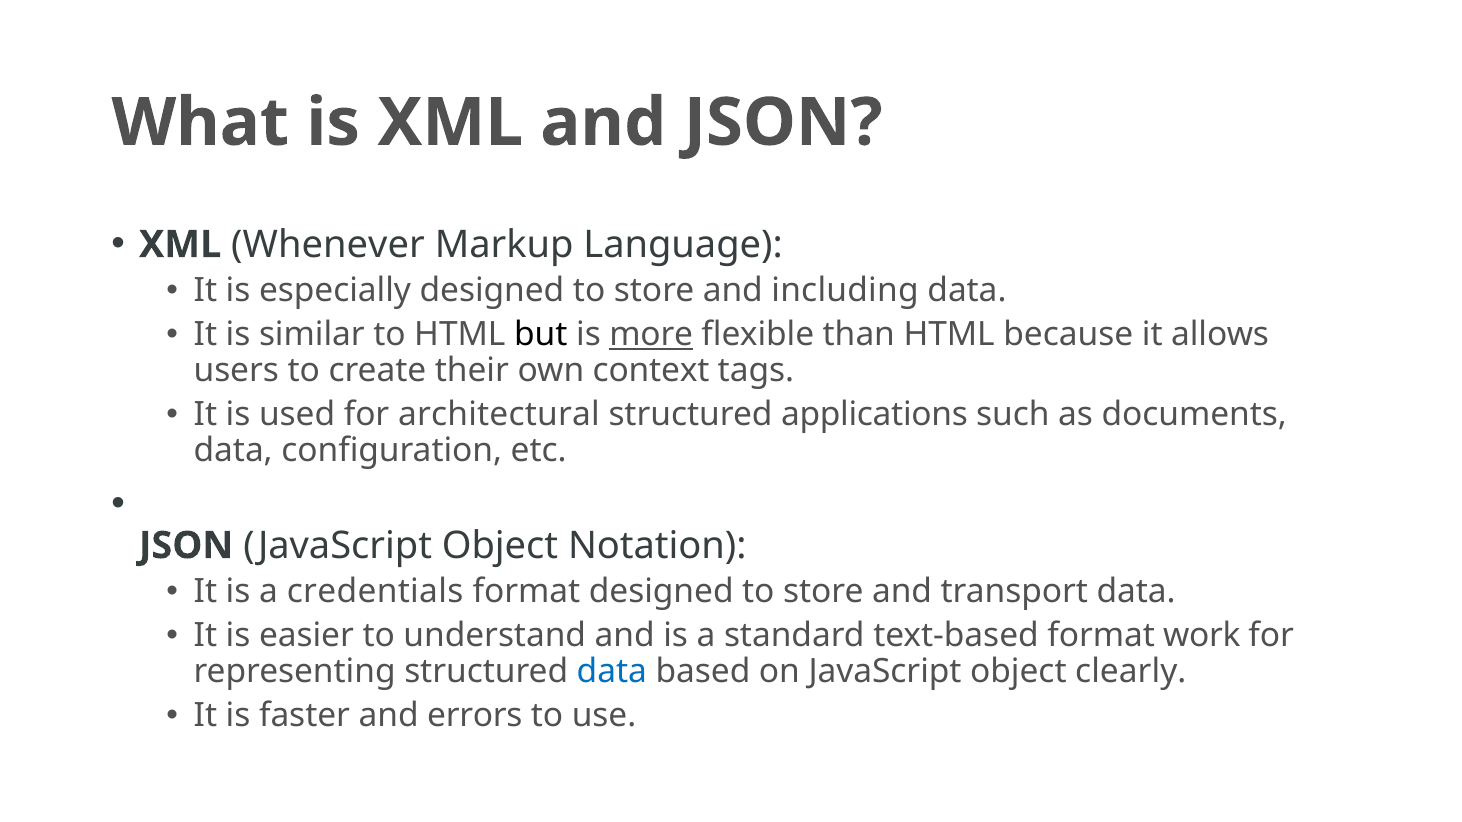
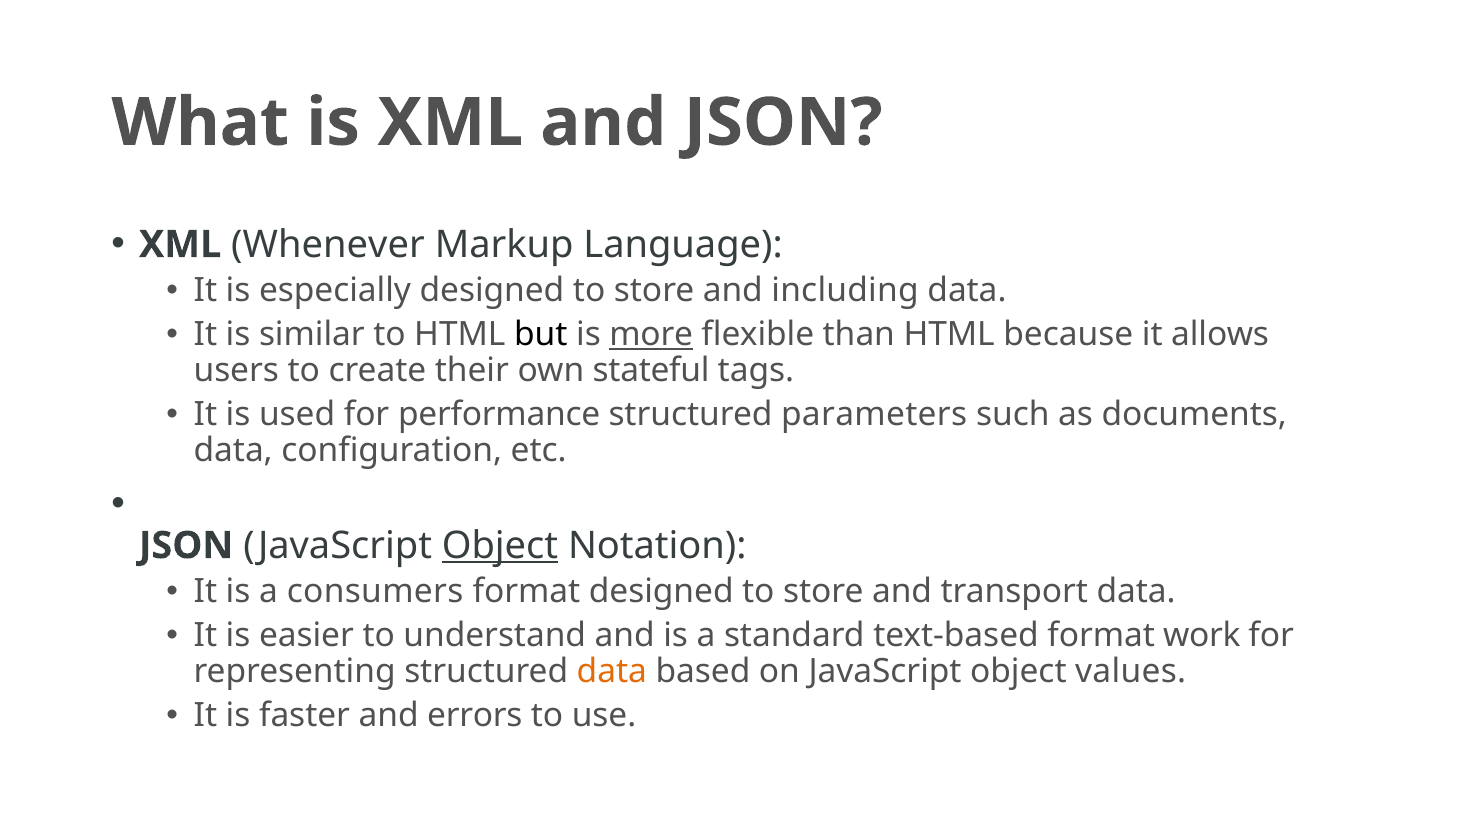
context: context -> stateful (651, 371)
architectural: architectural -> performance (499, 415)
applications: applications -> parameters (874, 415)
Object underline: none -> present (500, 546)
credentials: credentials -> consumers (375, 592)
data colour: blue -> orange (612, 672)
clearly: clearly -> values (1131, 672)
